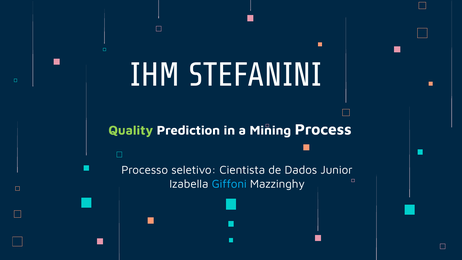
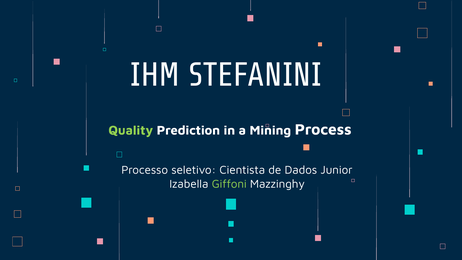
Giffoni colour: light blue -> light green (229, 184)
